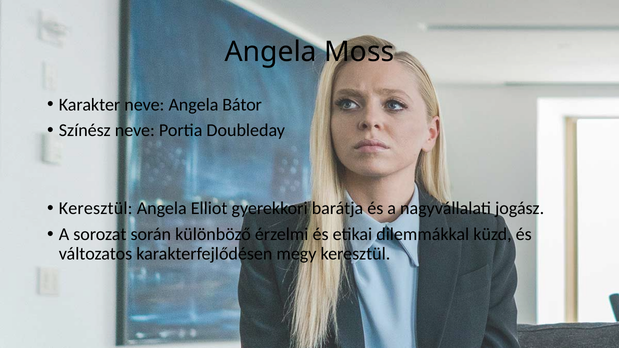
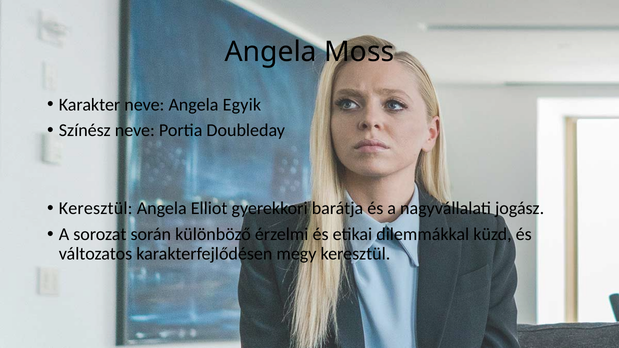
Bátor: Bátor -> Egyik (242, 105)
